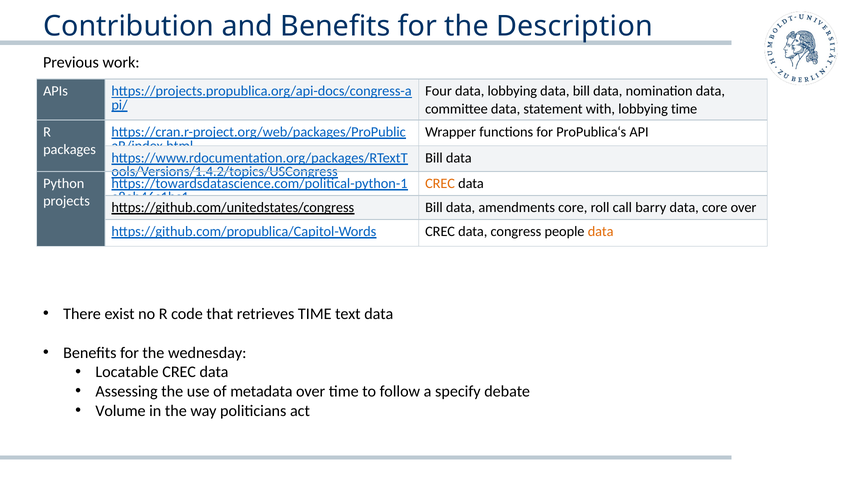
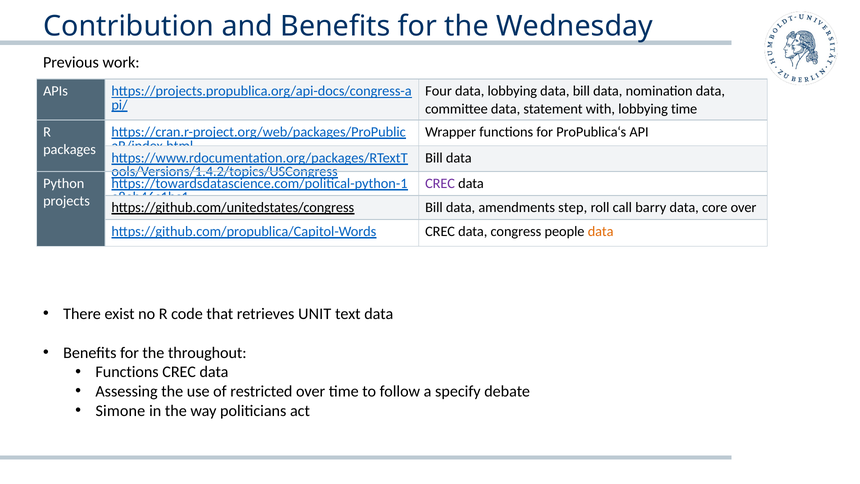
Description: Description -> Wednesday (575, 26)
CREC colour: orange -> purple (440, 183)
amendments core: core -> step (573, 207)
retrieves TIME: TIME -> UNIT (315, 314)
wednesday: wednesday -> throughout (207, 353)
Locatable: Locatable -> Functions (127, 372)
metadata: metadata -> restricted (261, 391)
Volume: Volume -> Simone (120, 411)
